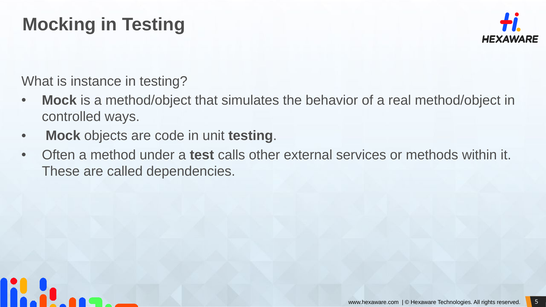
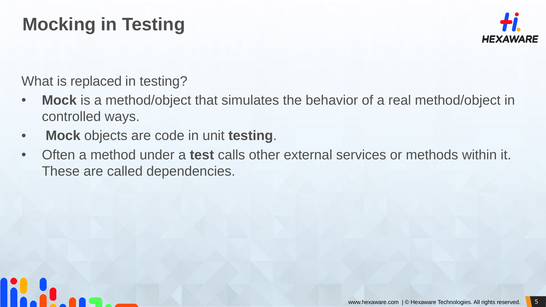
instance: instance -> replaced (96, 81)
